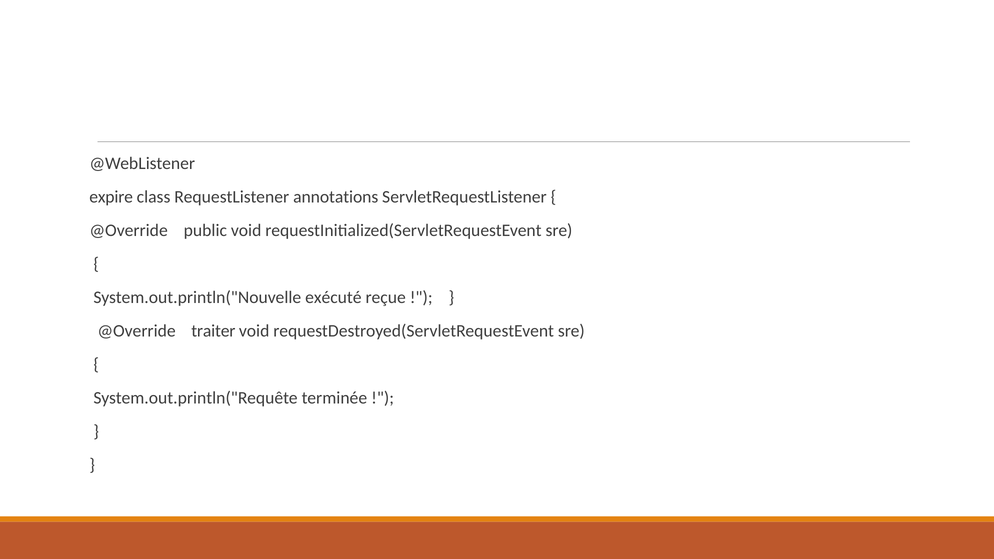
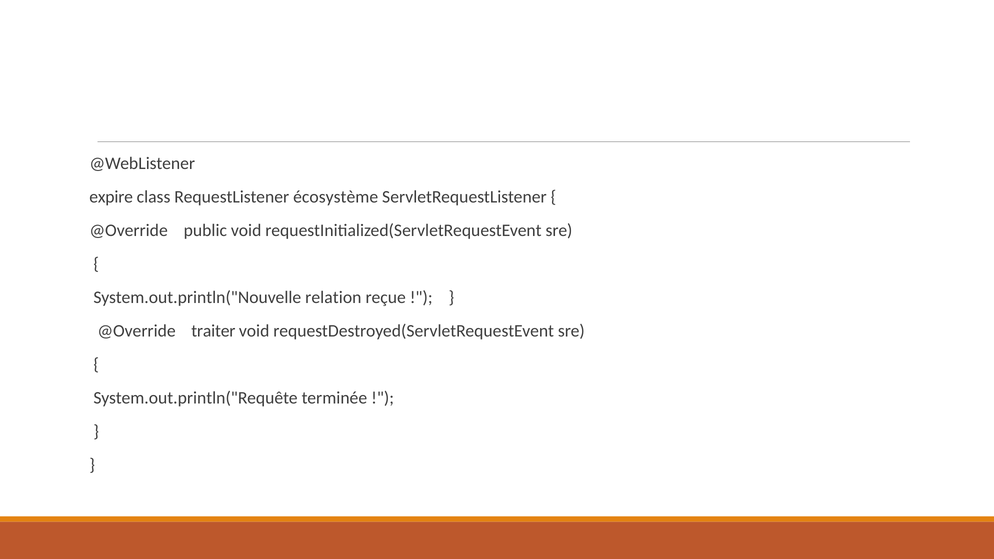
annotations: annotations -> écosystème (336, 197)
exécuté: exécuté -> relation (333, 298)
